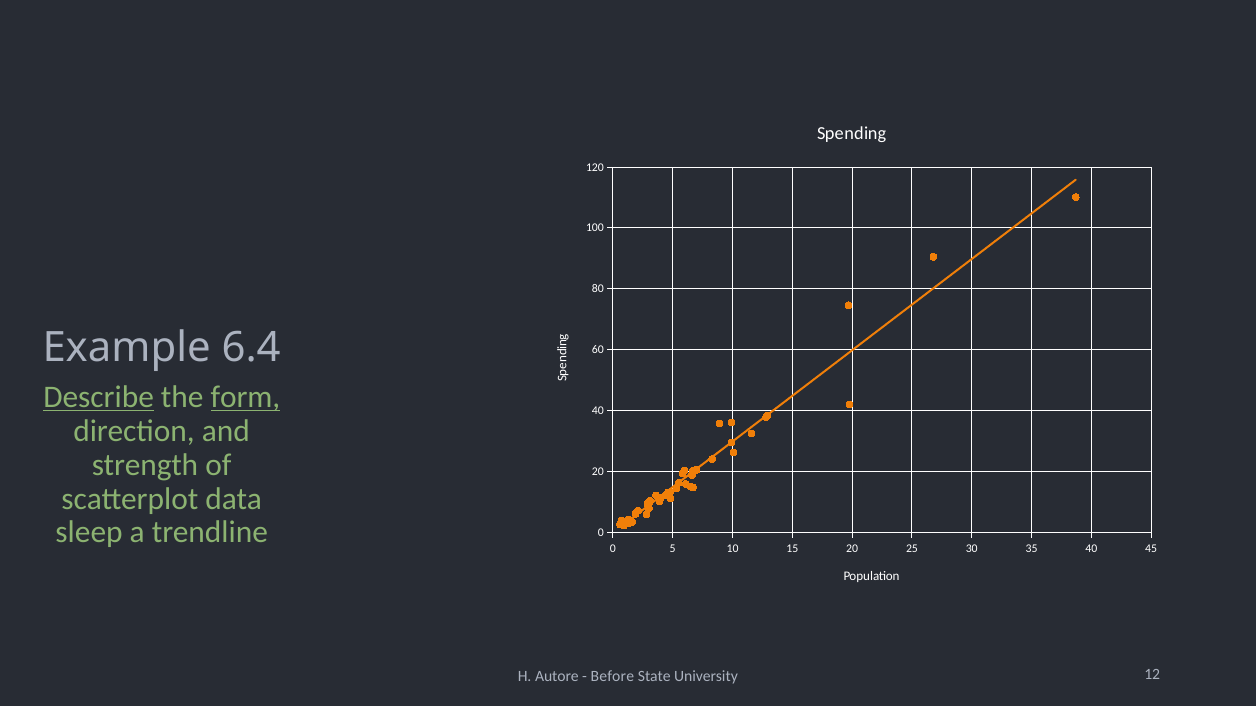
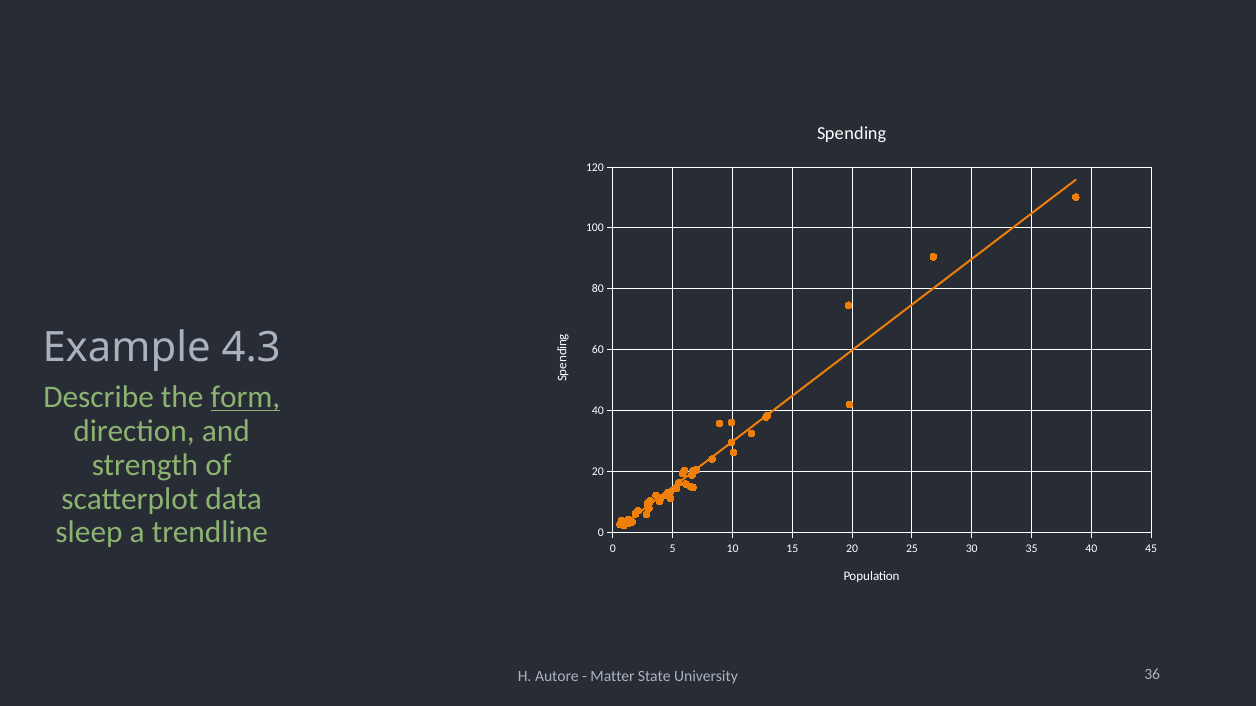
6.4: 6.4 -> 4.3 (251, 348)
Describe underline: present -> none (99, 397)
Before: Before -> Matter (612, 677)
12: 12 -> 36 (1152, 675)
